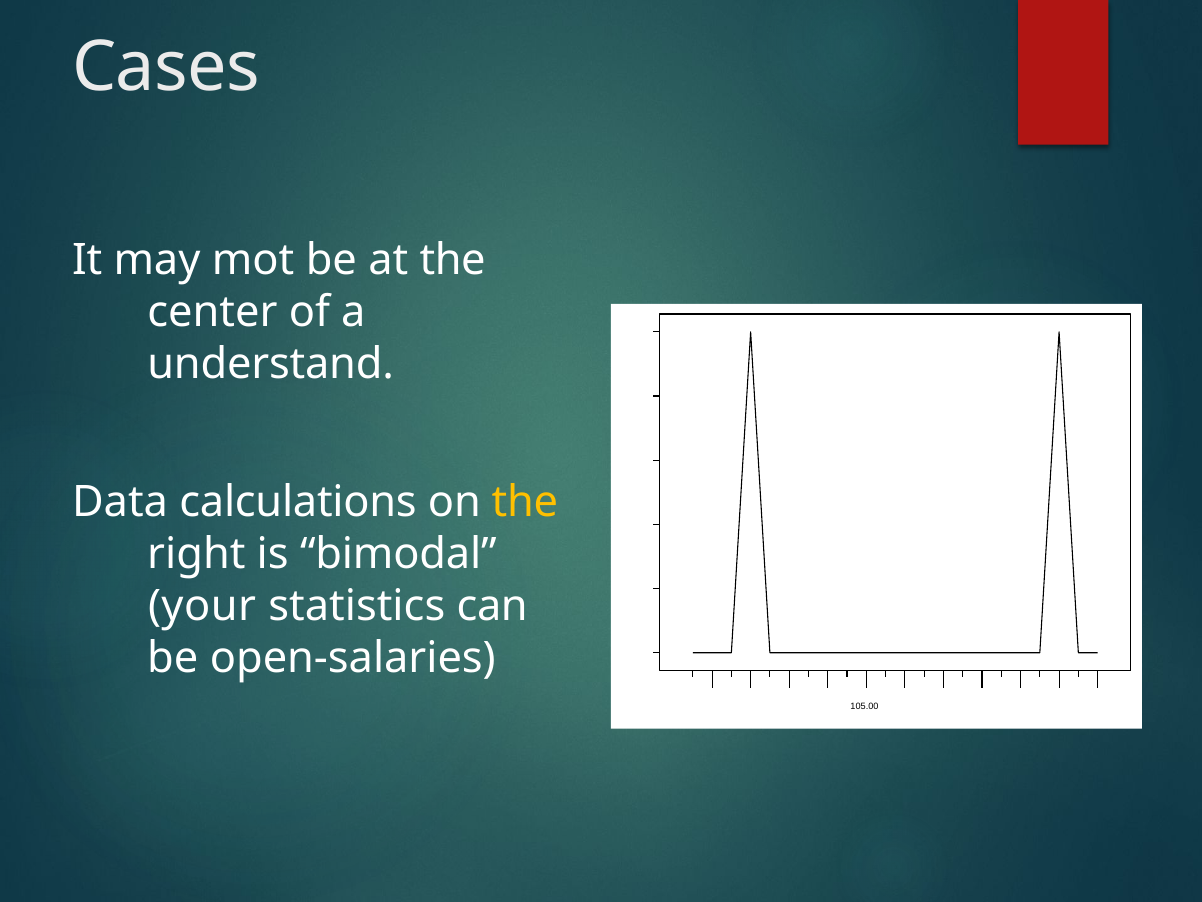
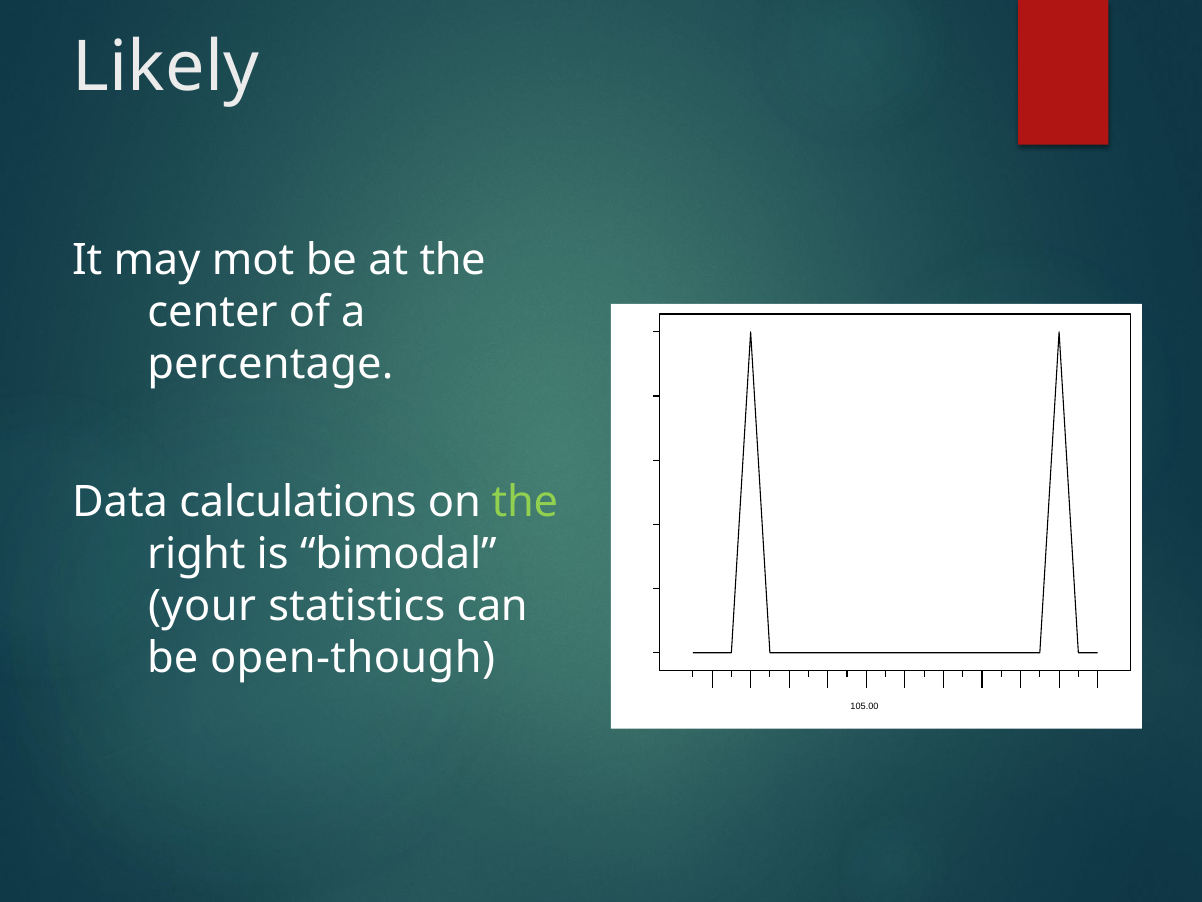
Cases: Cases -> Likely (166, 67)
understand: understand -> percentage (270, 364)
the colour: yellow -> light green (525, 502)
open-salaries: open-salaries -> open-though (353, 658)
